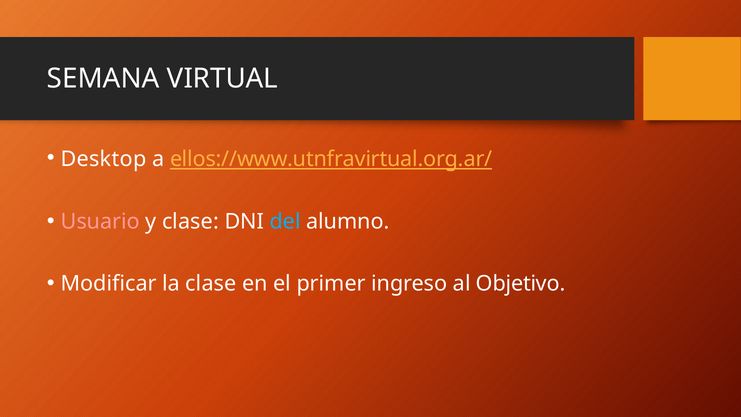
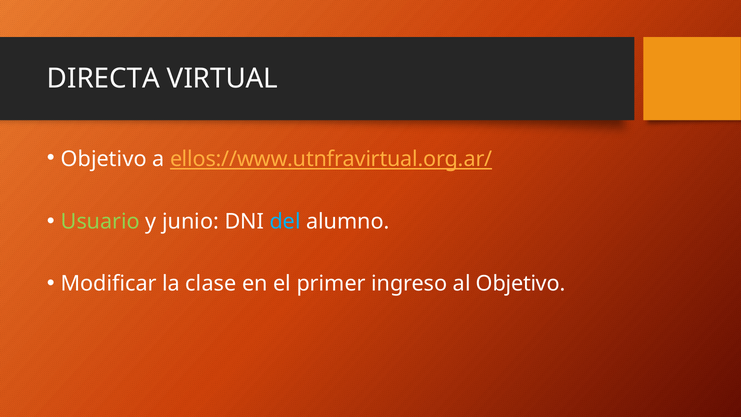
SEMANA: SEMANA -> DIRECTA (103, 78)
Desktop: Desktop -> Objetivo (104, 159)
Usuario colour: pink -> light green (100, 221)
y clase: clase -> junio (190, 221)
